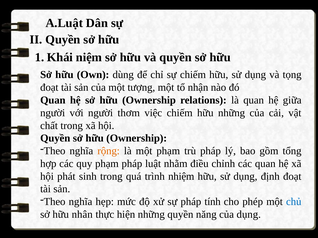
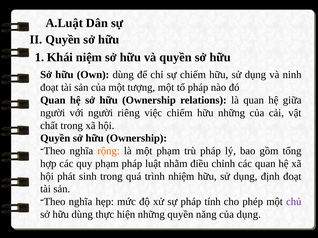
tọng: tọng -> ninh (292, 75)
tổ nhận: nhận -> pháp (198, 88)
thơm: thơm -> riêng (129, 113)
chủ colour: blue -> purple (294, 202)
hữu nhân: nhân -> dùng (82, 215)
